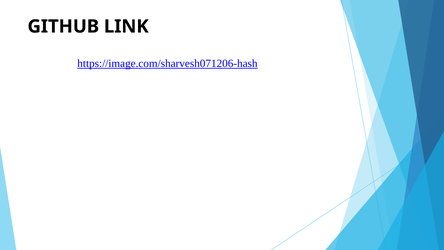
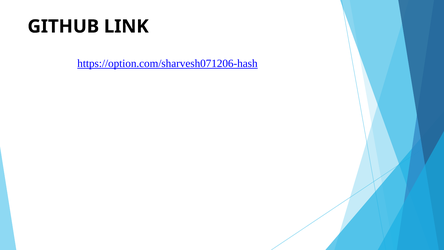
https://image.com/sharvesh071206-hash: https://image.com/sharvesh071206-hash -> https://option.com/sharvesh071206-hash (167, 63)
